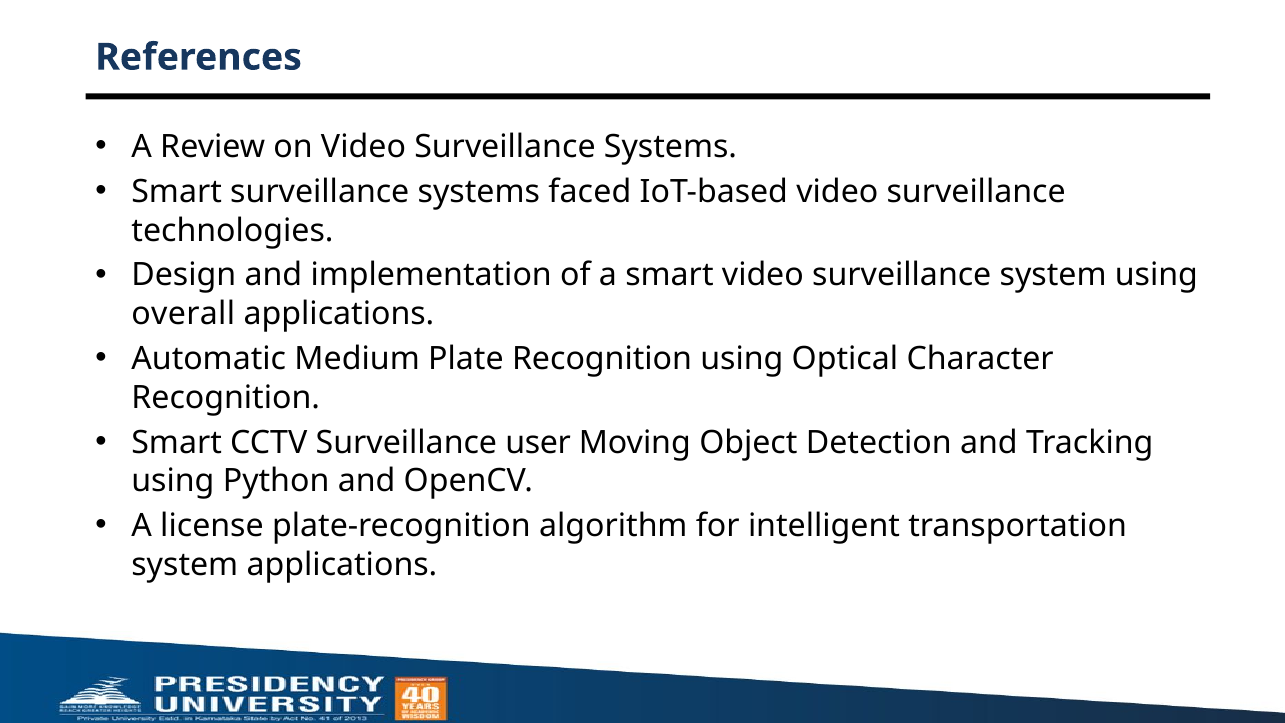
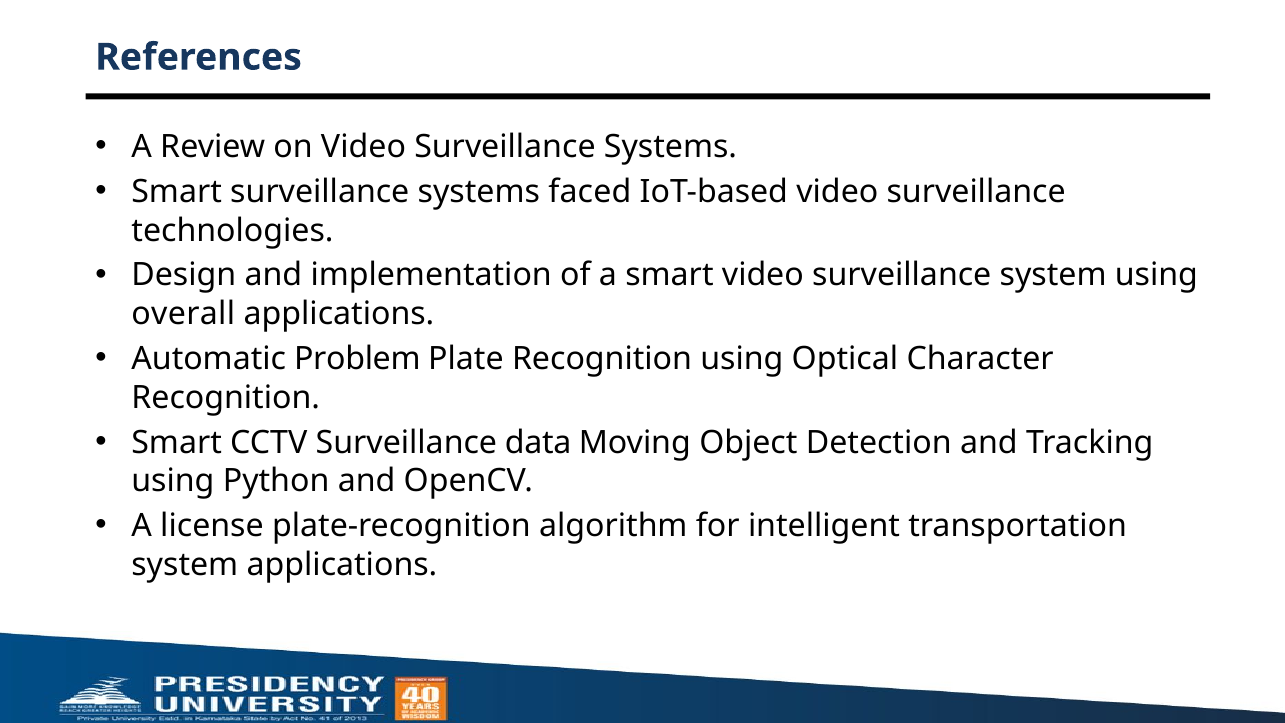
Medium: Medium -> Problem (357, 359)
user: user -> data (538, 442)
